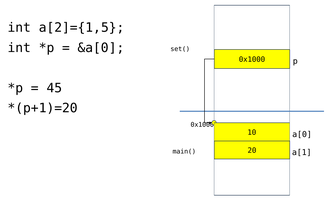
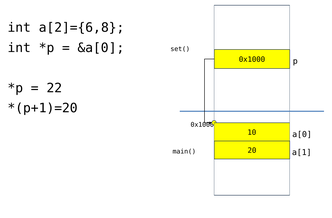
a[2]={1,5: a[2]={1,5 -> a[2]={6,8 (82, 28)
45: 45 -> 22 (54, 88)
